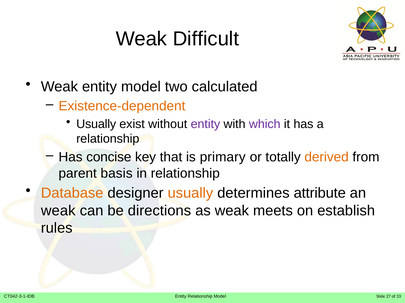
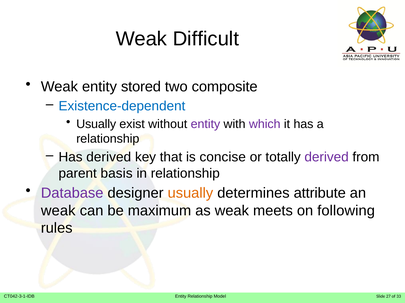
entity model: model -> stored (141, 87)
calculated: calculated -> composite (225, 87)
Existence-dependent colour: orange -> blue (122, 106)
Has concise: concise -> derived (109, 158)
primary: primary -> concise (223, 158)
derived colour: orange -> purple (327, 158)
Database colour: orange -> purple (72, 194)
directions: directions -> maximum (159, 211)
establish: establish -> following (346, 211)
